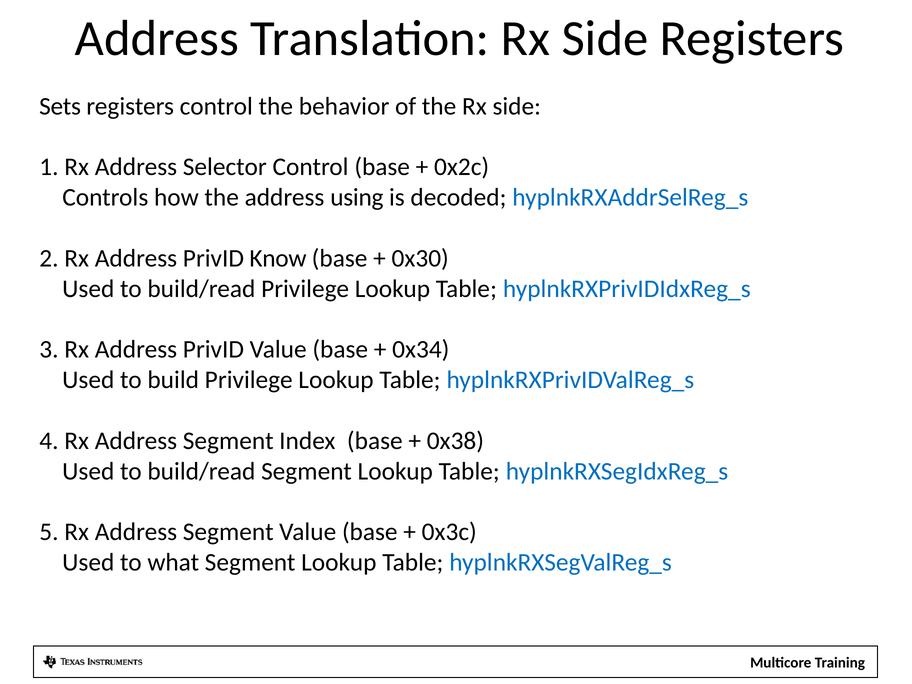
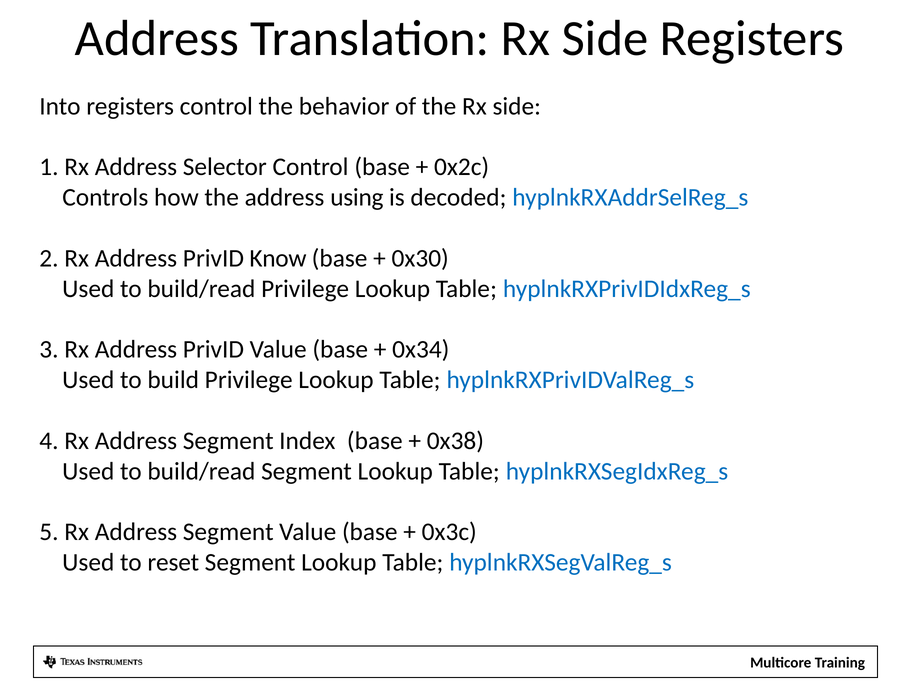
Sets: Sets -> Into (60, 106)
what: what -> reset (173, 562)
